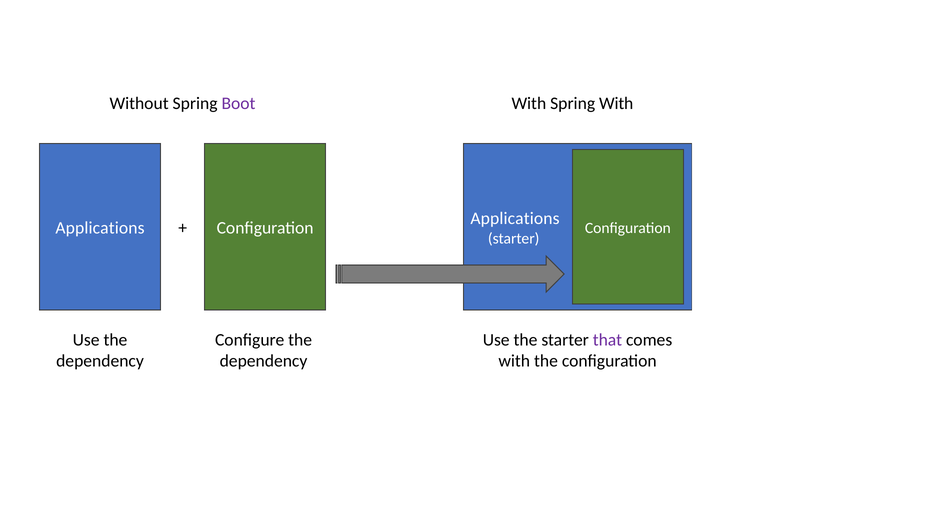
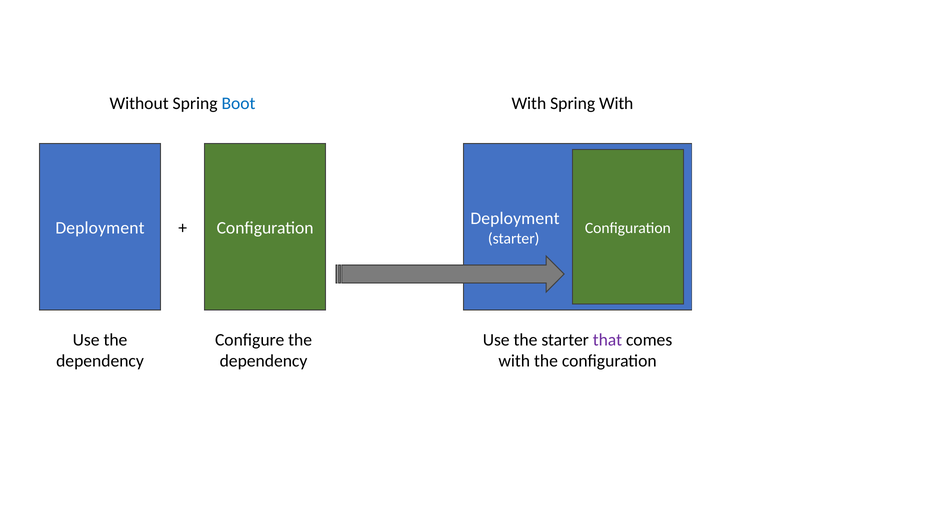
Boot colour: purple -> blue (239, 103)
Applications: Applications -> Deployment (515, 218)
Applications: Applications -> Deployment (100, 228)
